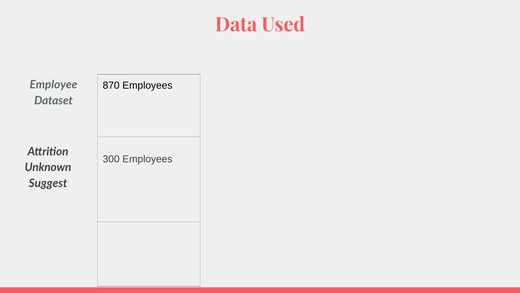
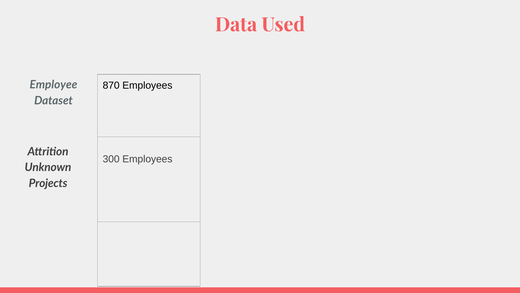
Suggest: Suggest -> Projects (48, 183)
